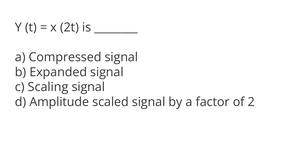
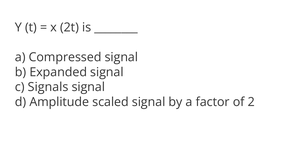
Scaling: Scaling -> Signals (48, 87)
